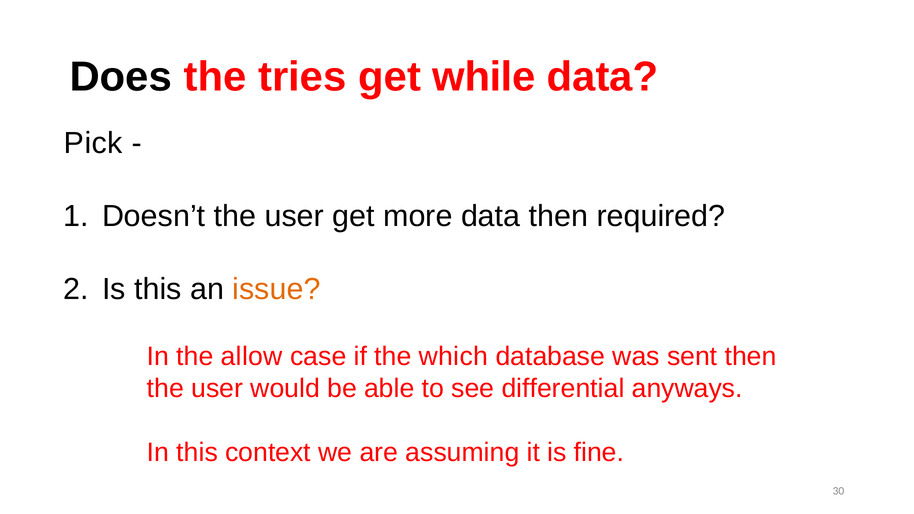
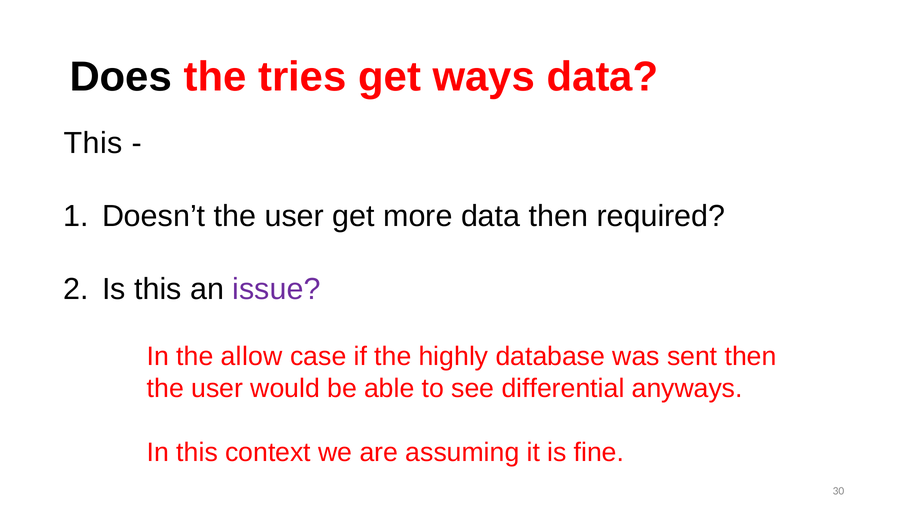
while: while -> ways (484, 77)
Pick: Pick -> This (93, 143)
issue colour: orange -> purple (276, 289)
which: which -> highly (453, 357)
